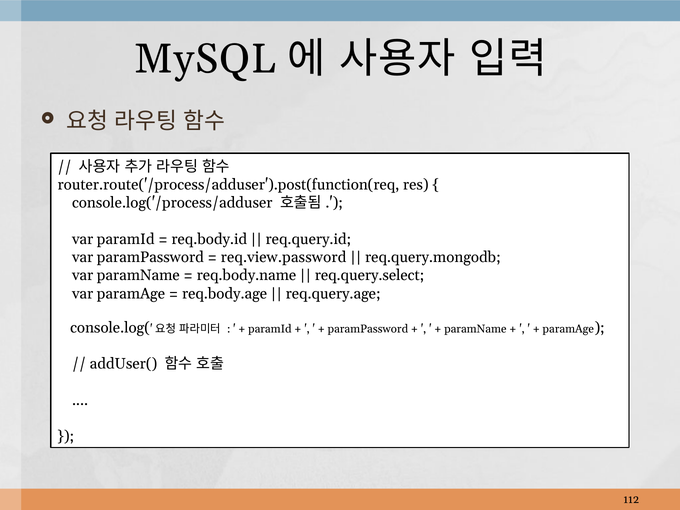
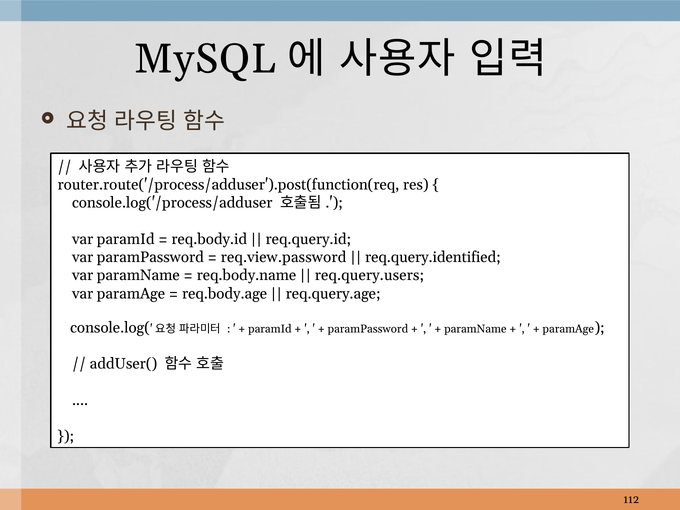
req.query.mongodb: req.query.mongodb -> req.query.identified (433, 257)
req.query.select: req.query.select -> req.query.users (370, 275)
